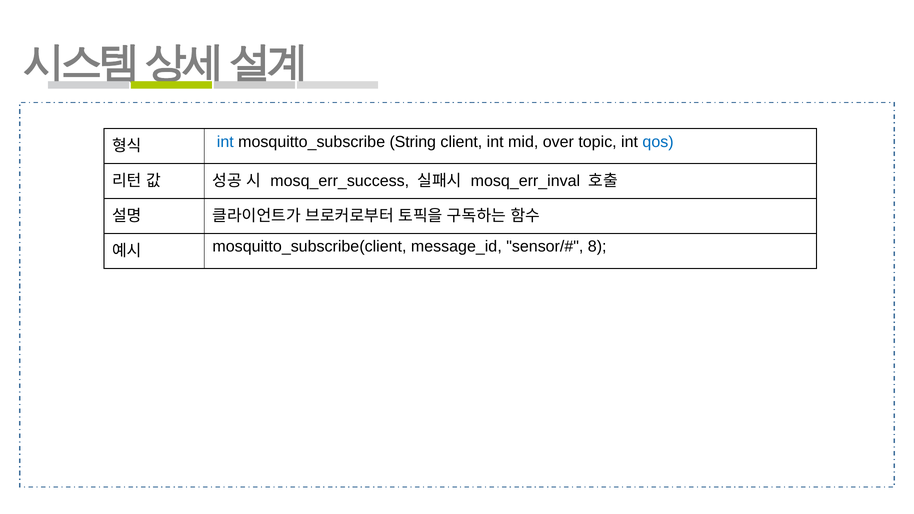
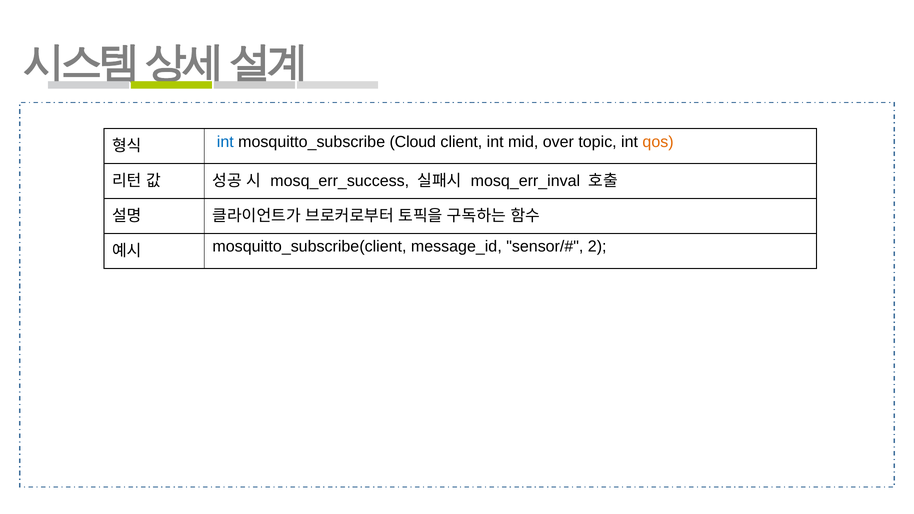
String: String -> Cloud (413, 142)
qos colour: blue -> orange (658, 142)
8: 8 -> 2 (597, 247)
